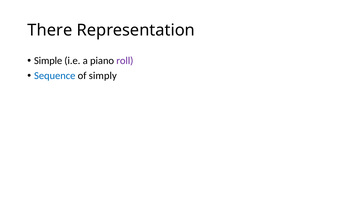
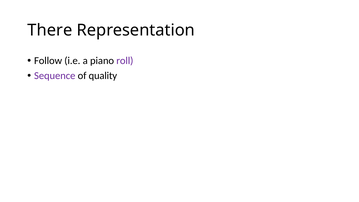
Simple: Simple -> Follow (48, 61)
Sequence colour: blue -> purple (55, 76)
simply: simply -> quality (103, 76)
